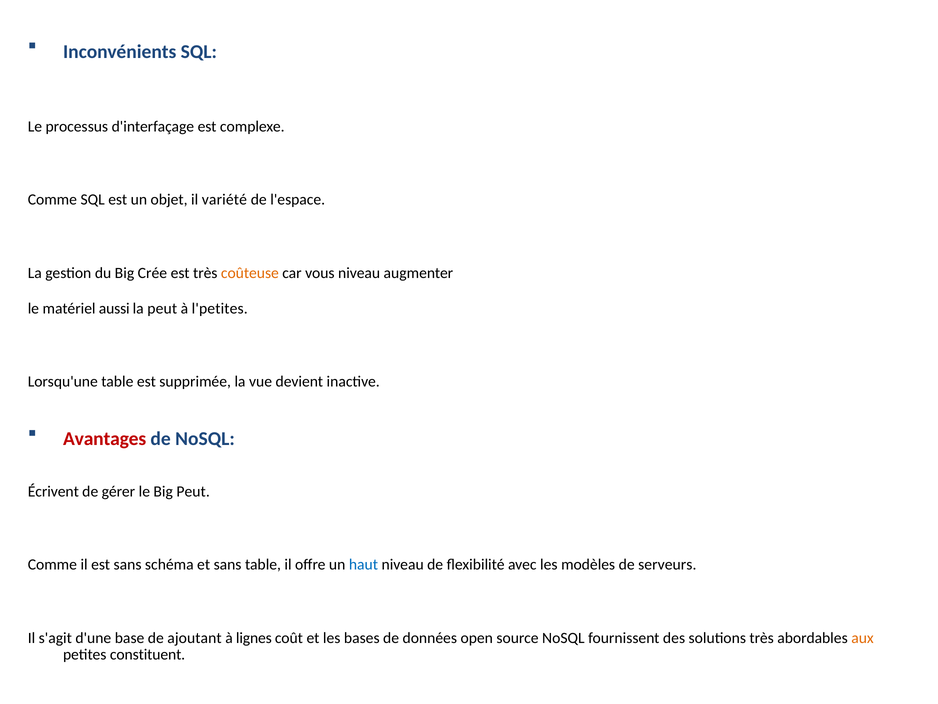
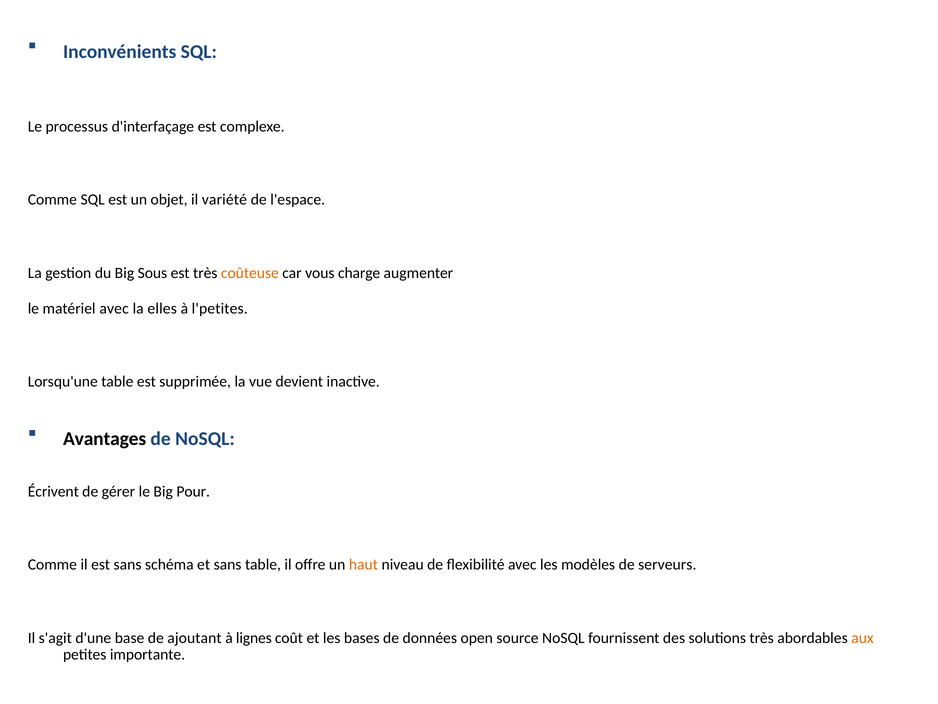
Crée: Crée -> Sous (152, 273)
vous niveau: niveau -> charge (359, 273)
matériel aussi: aussi -> avec (114, 308)
la peut: peut -> elles (162, 308)
Avantages colour: red -> black (105, 439)
Big Peut: Peut -> Pour (193, 491)
haut colour: blue -> orange (363, 564)
constituent: constituent -> importante (148, 654)
